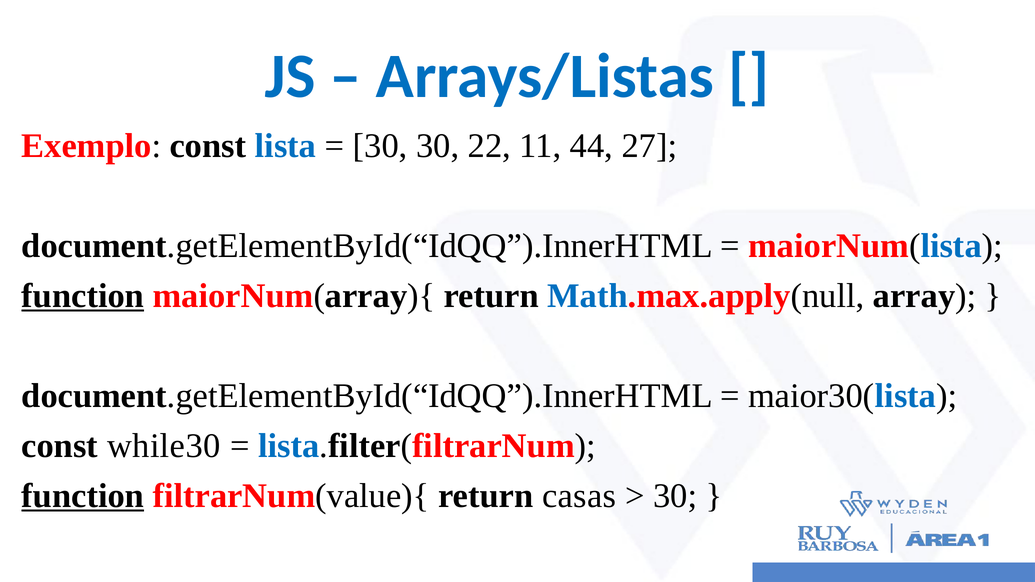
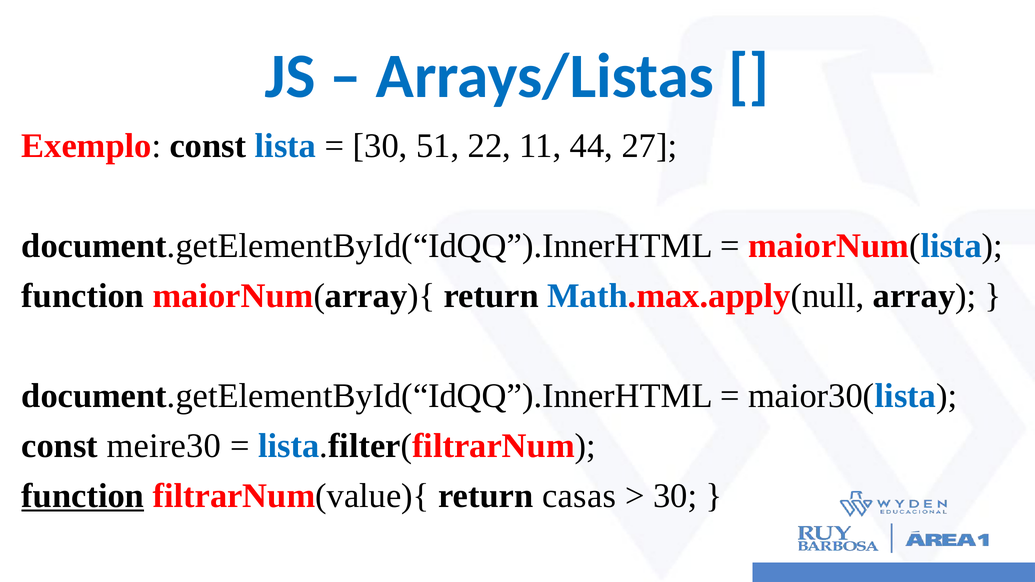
30 30: 30 -> 51 (438, 146)
function underline: present -> none (83, 296)
while30: while30 -> meire30 (164, 446)
